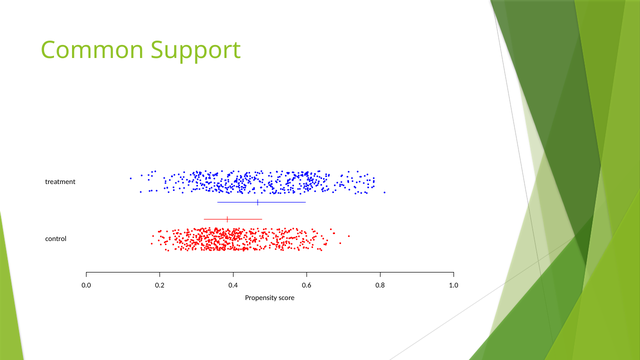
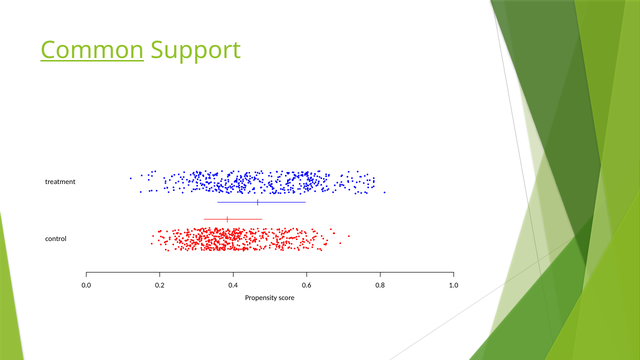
Common underline: none -> present (92, 50)
